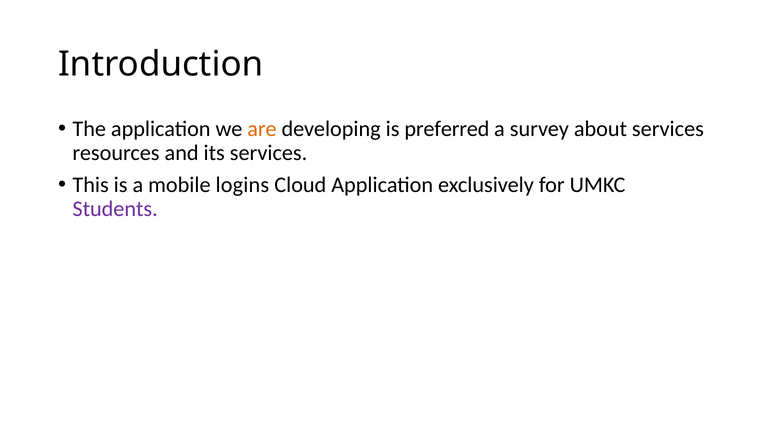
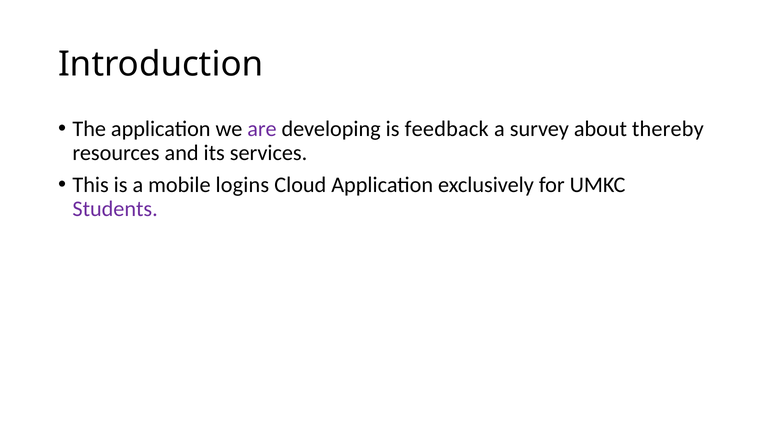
are colour: orange -> purple (262, 129)
preferred: preferred -> feedback (447, 129)
about services: services -> thereby (668, 129)
